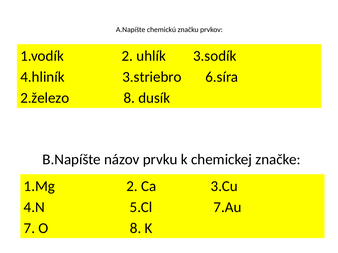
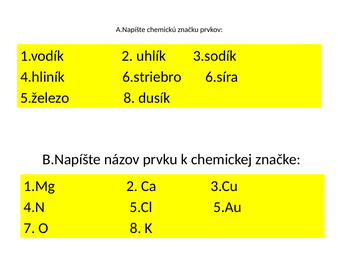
3.striebro: 3.striebro -> 6.striebro (152, 77)
2.železo: 2.železo -> 5.železo (45, 98)
7.Au: 7.Au -> 5.Au (227, 207)
